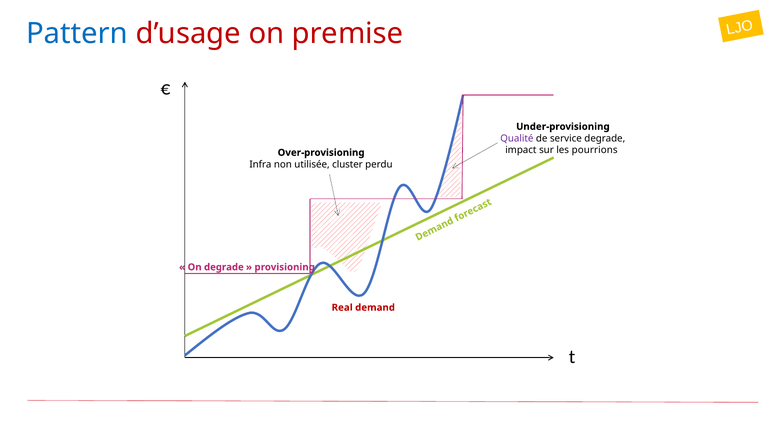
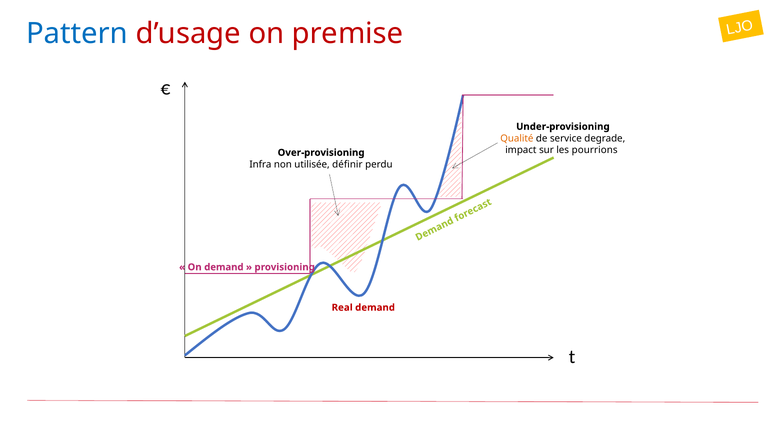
Qualité colour: purple -> orange (517, 138)
cluster: cluster -> définir (347, 164)
On degrade: degrade -> demand (224, 267)
